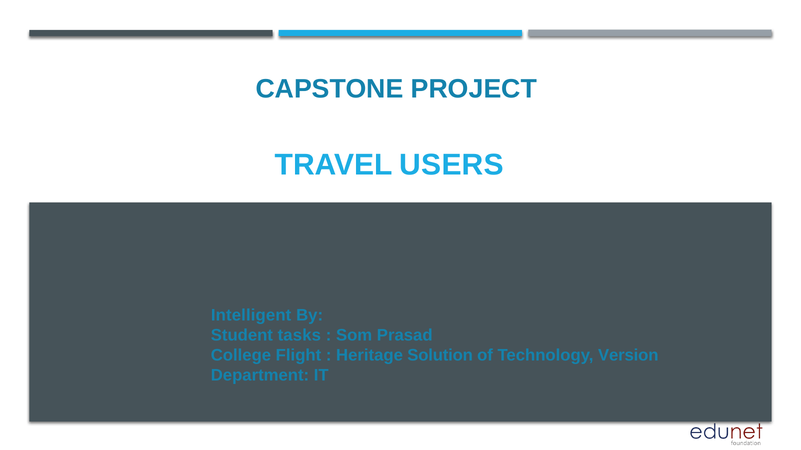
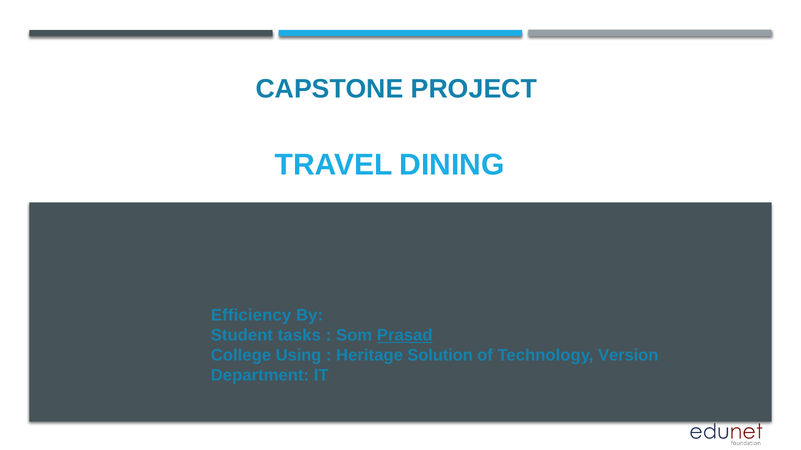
USERS: USERS -> DINING (452, 165)
Intelligent: Intelligent -> Efficiency (251, 316)
Prasad underline: none -> present (405, 336)
Flight: Flight -> Using (299, 356)
